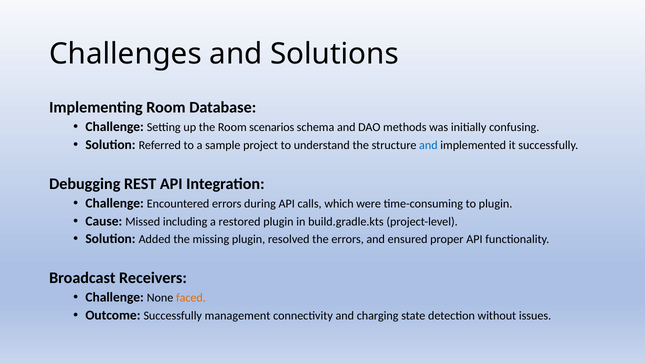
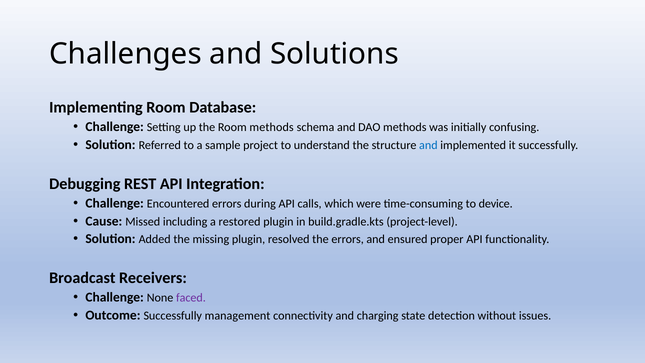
Room scenarios: scenarios -> methods (272, 127)
to plugin: plugin -> device (496, 204)
faced colour: orange -> purple (191, 298)
